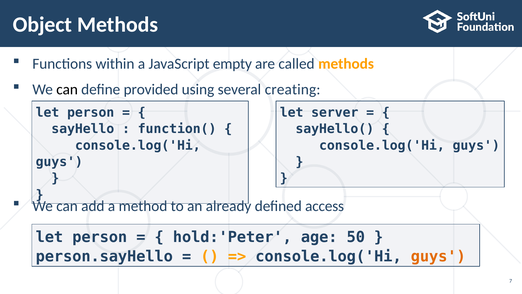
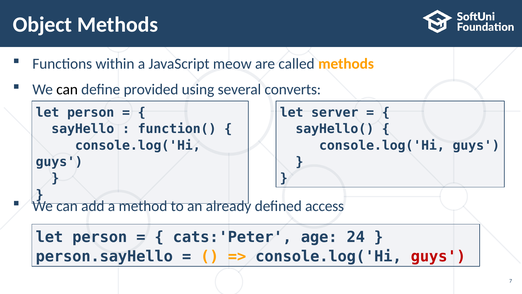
empty: empty -> meow (232, 64)
creating: creating -> converts (293, 90)
hold:'Peter: hold:'Peter -> cats:'Peter (232, 237)
50: 50 -> 24 (356, 237)
guys colour: orange -> red (438, 256)
